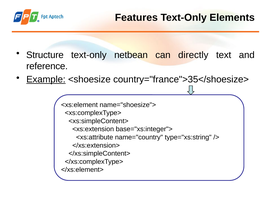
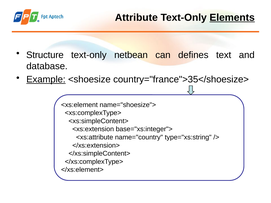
Features: Features -> Attribute (136, 17)
Elements underline: none -> present (232, 17)
directly: directly -> defines (193, 55)
reference: reference -> database (47, 66)
